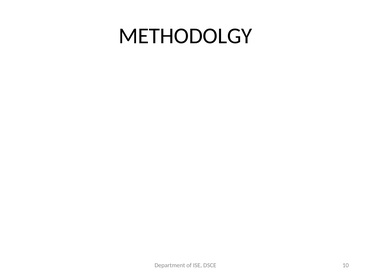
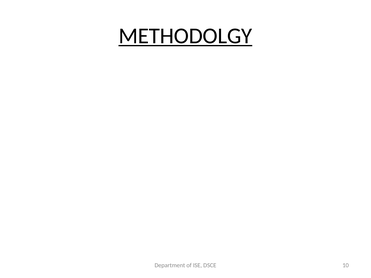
METHODOLGY underline: none -> present (185, 36)
